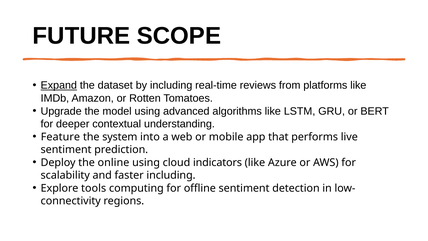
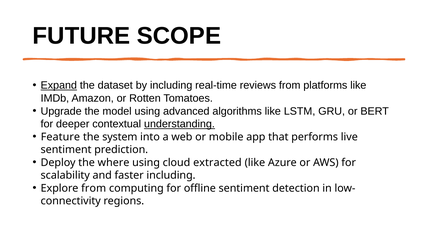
understanding underline: none -> present (179, 124)
online: online -> where (113, 162)
indicators: indicators -> extracted (217, 162)
Explore tools: tools -> from (94, 188)
